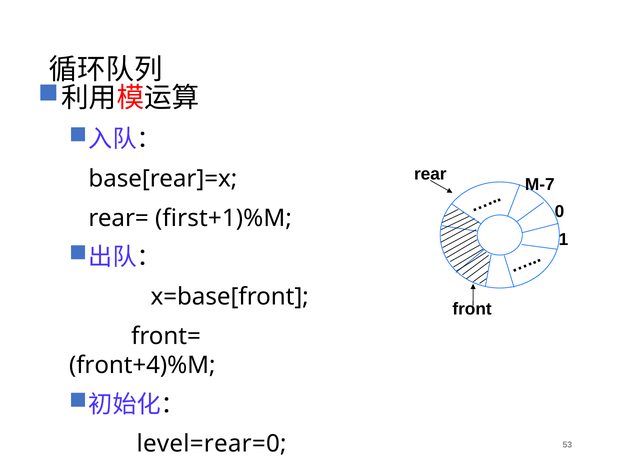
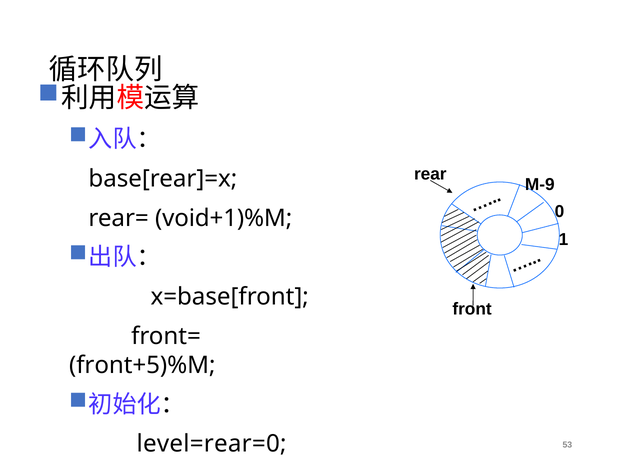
M-7: M-7 -> M-9 (540, 185)
first+1)%M: first+1)%M -> void+1)%M (224, 218)
front+4)%M: front+4)%M -> front+5)%M (142, 365)
